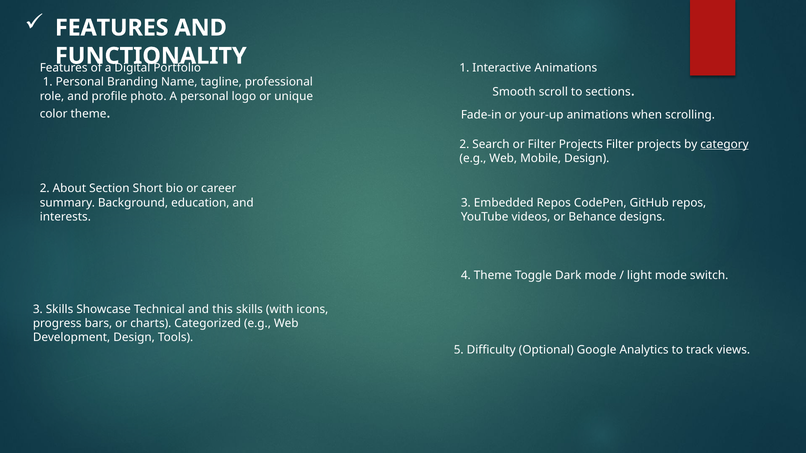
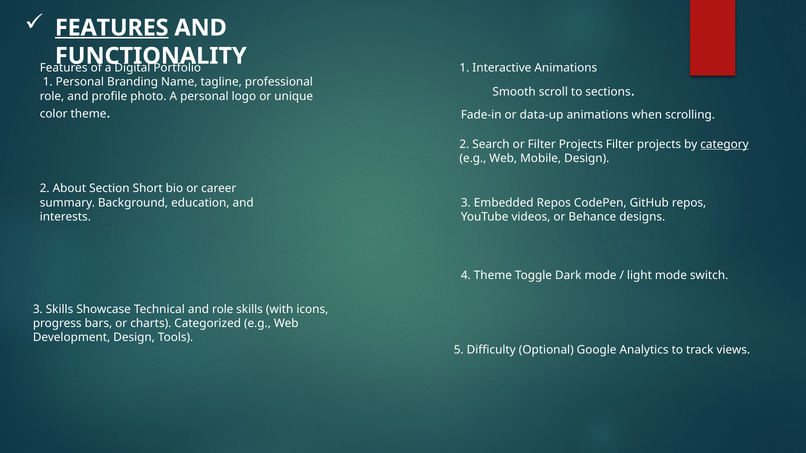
FEATURES underline: none -> present (112, 28)
your-up: your-up -> data-up (542, 115)
and this: this -> role (223, 309)
